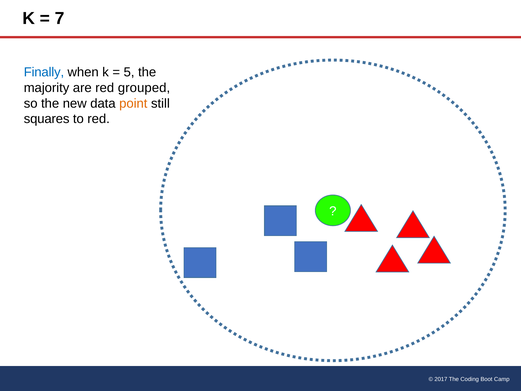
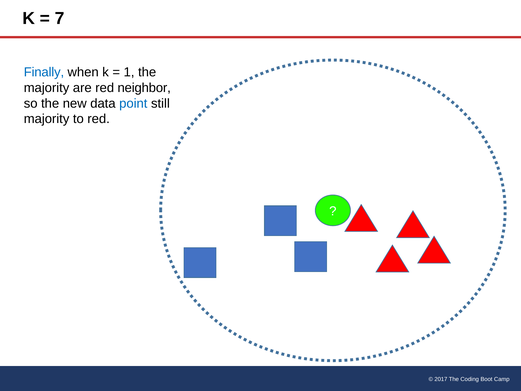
5: 5 -> 1 (129, 72)
grouped: grouped -> neighbor (144, 88)
point colour: orange -> blue (133, 103)
squares: squares -> majority (47, 119)
